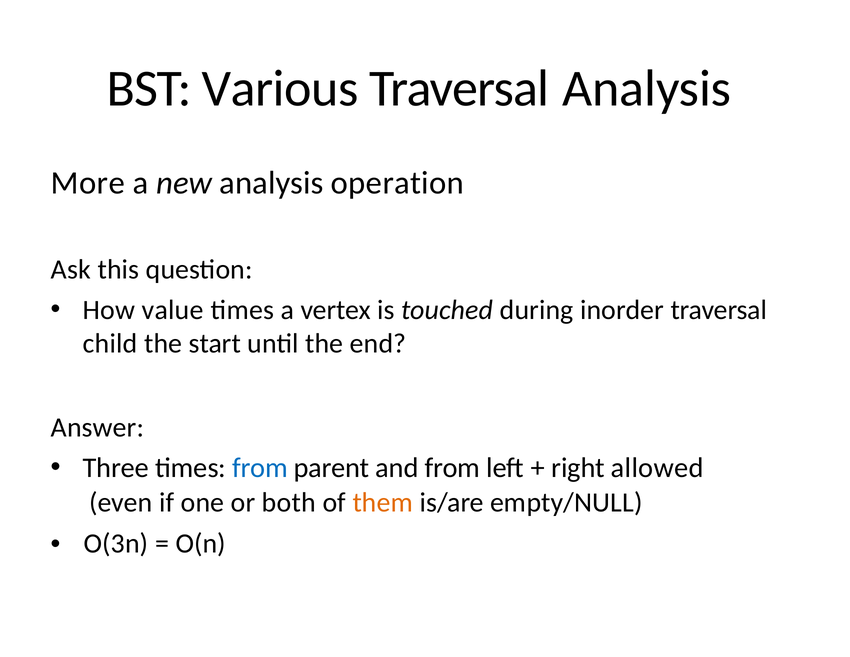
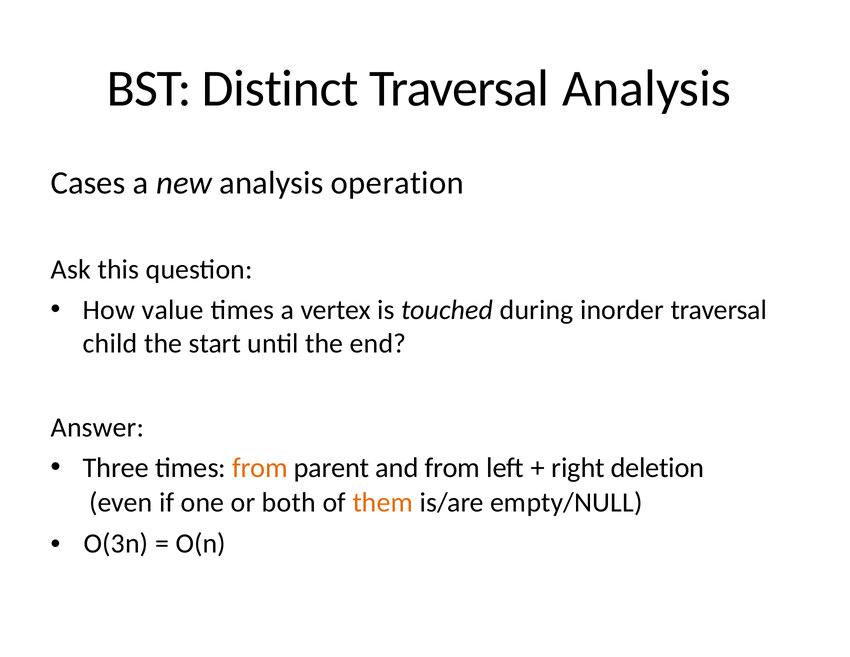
Various: Various -> Distinct (280, 89)
More: More -> Cases (88, 183)
from colour: blue -> orange (260, 468)
allowed: allowed -> deletion (658, 468)
